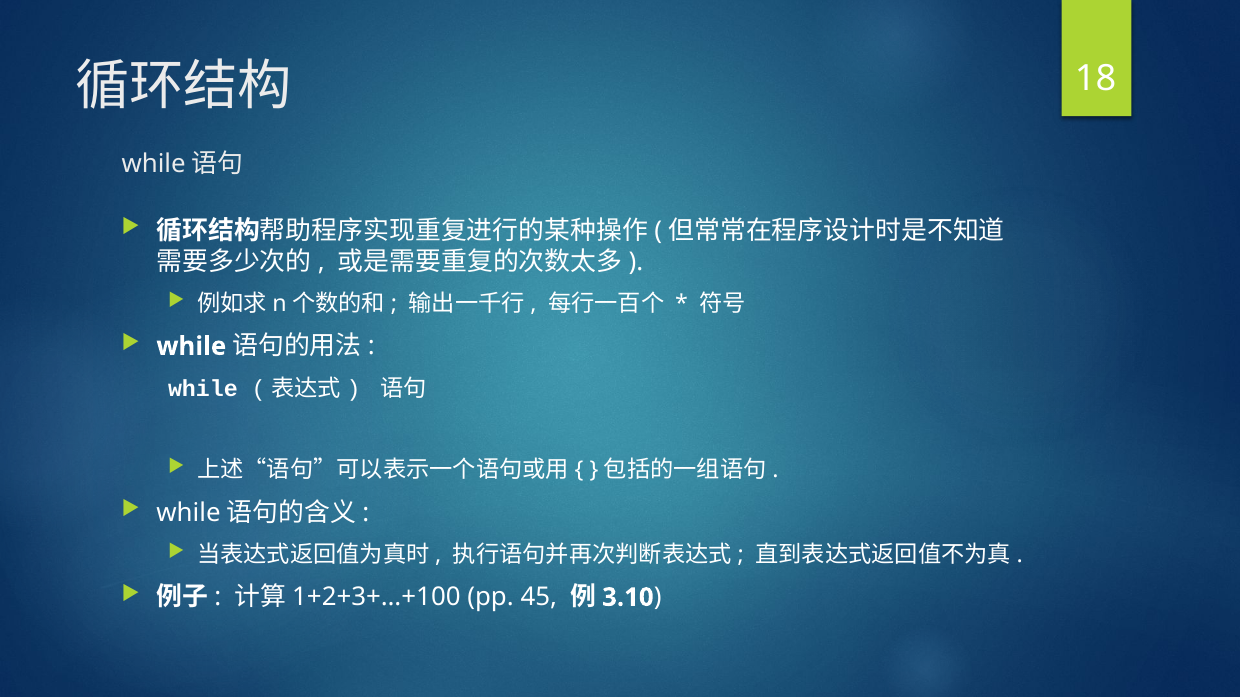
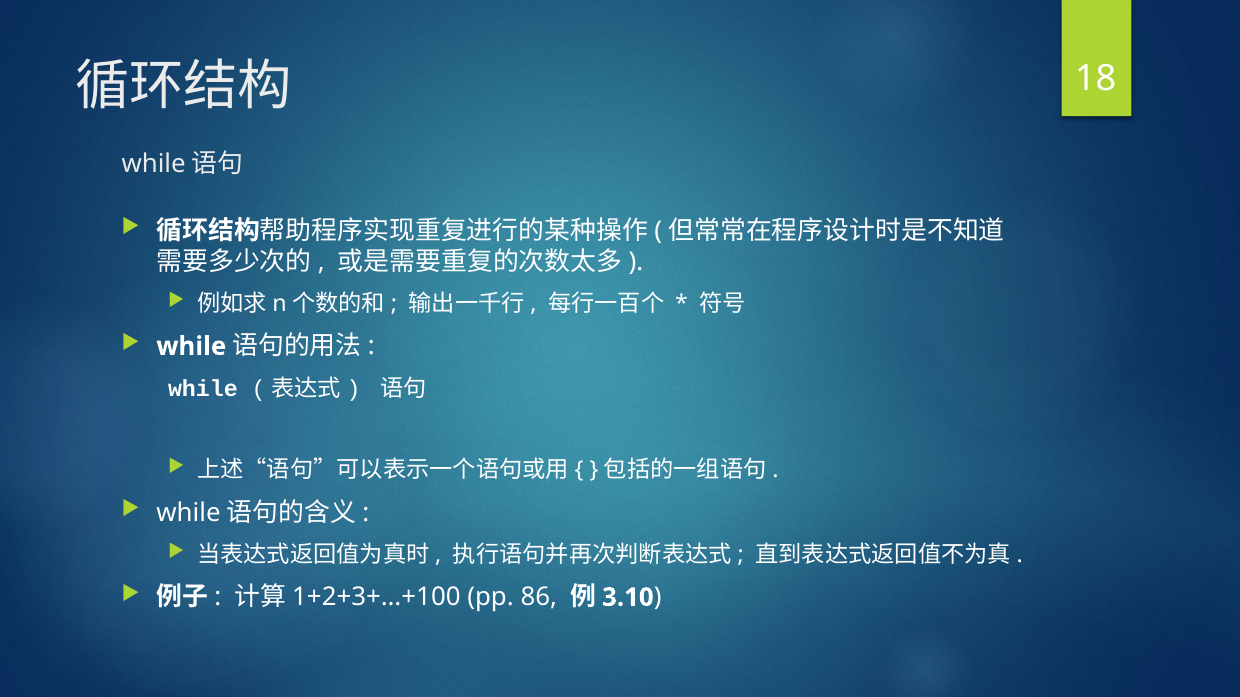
45: 45 -> 86 (539, 598)
